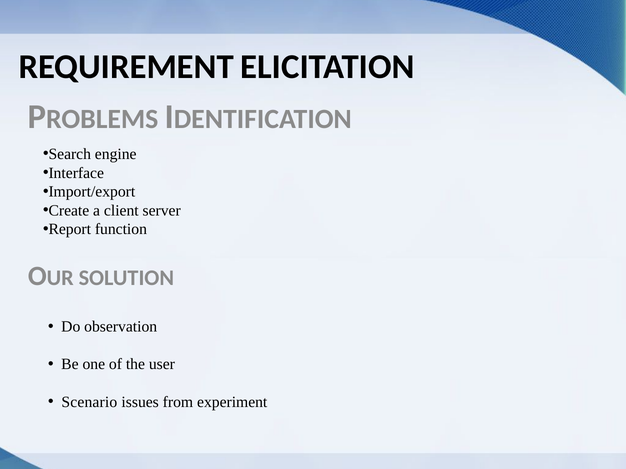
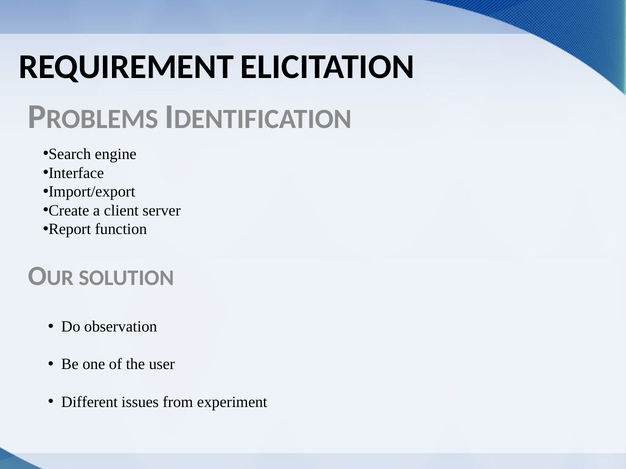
Scenario: Scenario -> Different (89, 402)
